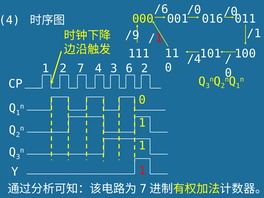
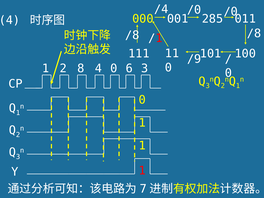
/6: /6 -> /4 (161, 9)
016: 016 -> 285 (213, 19)
/1: /1 -> /8 (254, 34)
/9: /9 -> /8 (132, 35)
/4: /4 -> /9 (194, 59)
7: 7 -> 8 (81, 68)
4 3: 3 -> 0 (114, 68)
6 2: 2 -> 3 (145, 68)
